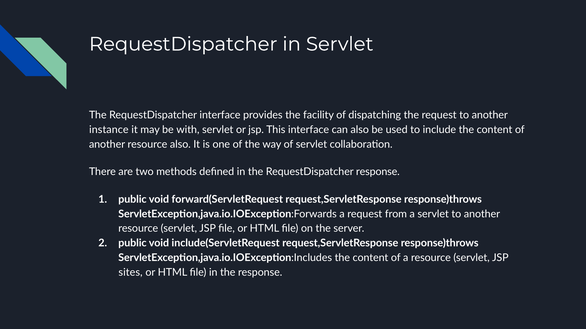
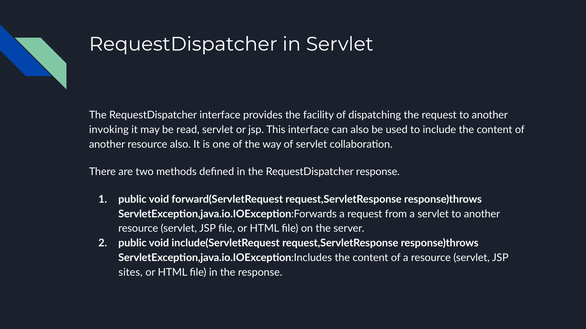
instance: instance -> invoking (109, 130)
with: with -> read (188, 130)
